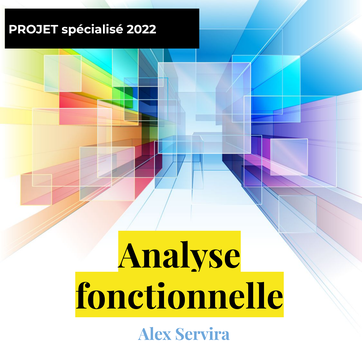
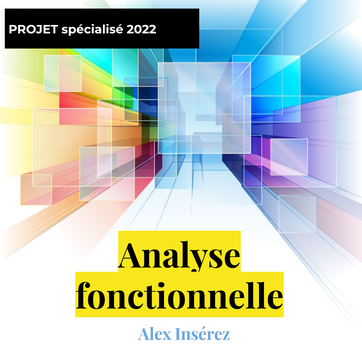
Servira: Servira -> Insérez (202, 335)
